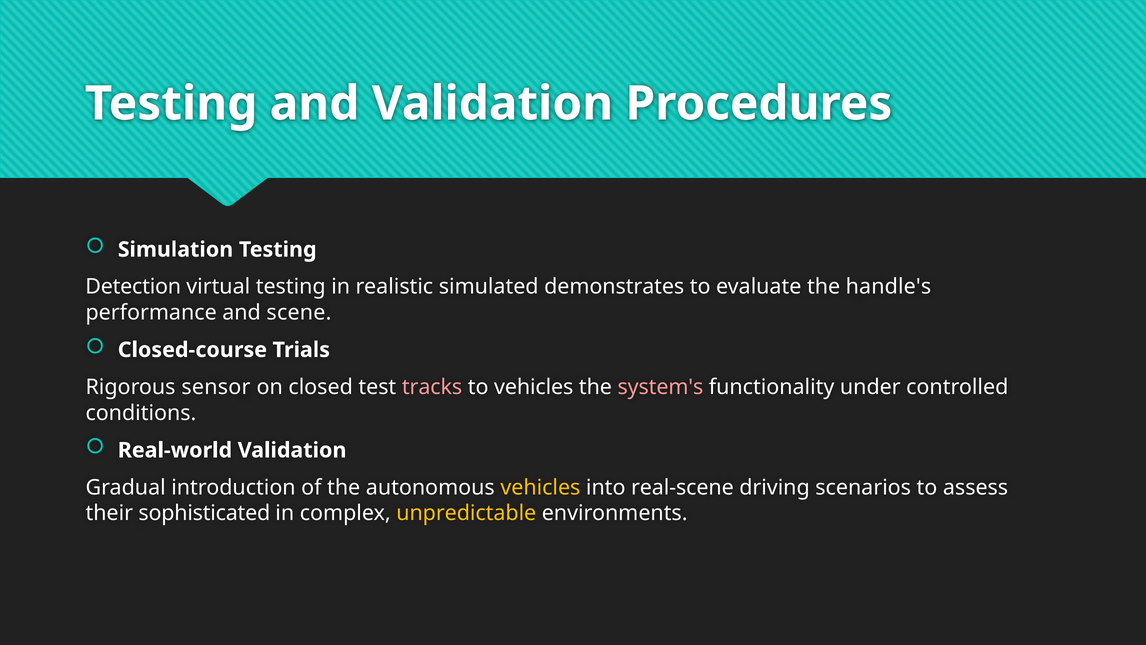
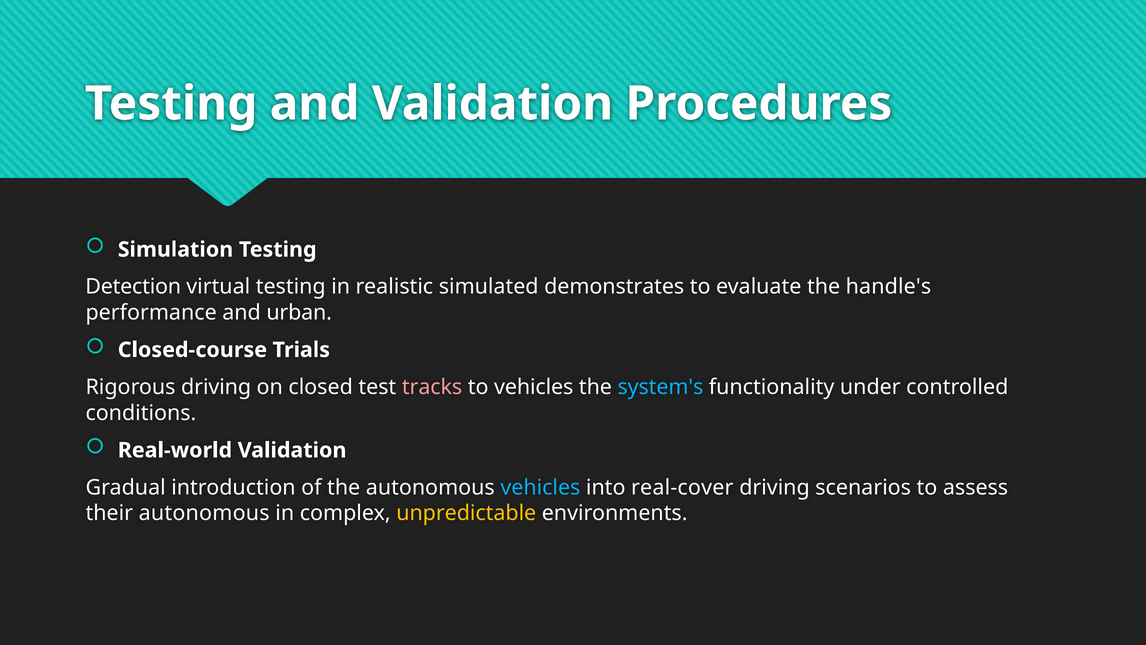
scene: scene -> urban (299, 312)
Rigorous sensor: sensor -> driving (216, 387)
system's colour: pink -> light blue (660, 387)
vehicles colour: yellow -> light blue (540, 487)
real-scene: real-scene -> real-cover (682, 487)
their sophisticated: sophisticated -> autonomous (204, 513)
